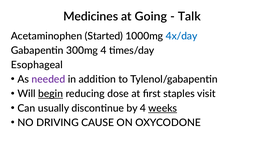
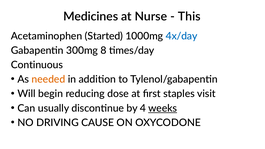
Going: Going -> Nurse (151, 16)
Talk: Talk -> This (189, 16)
300mg 4: 4 -> 8 (103, 51)
Esophageal: Esophageal -> Continuous (37, 65)
needed colour: purple -> orange (48, 79)
begin underline: present -> none (51, 94)
